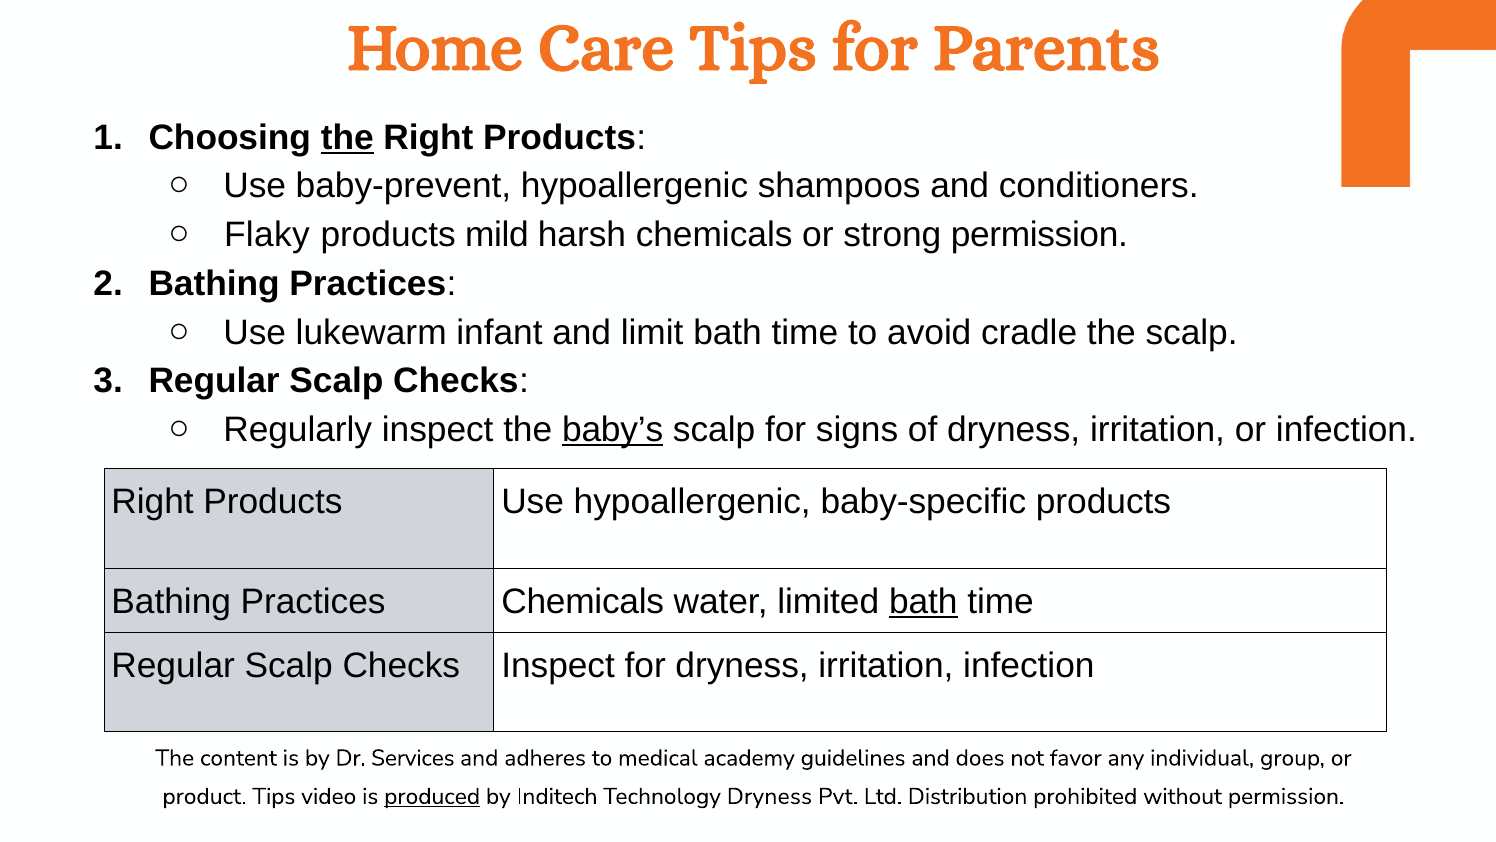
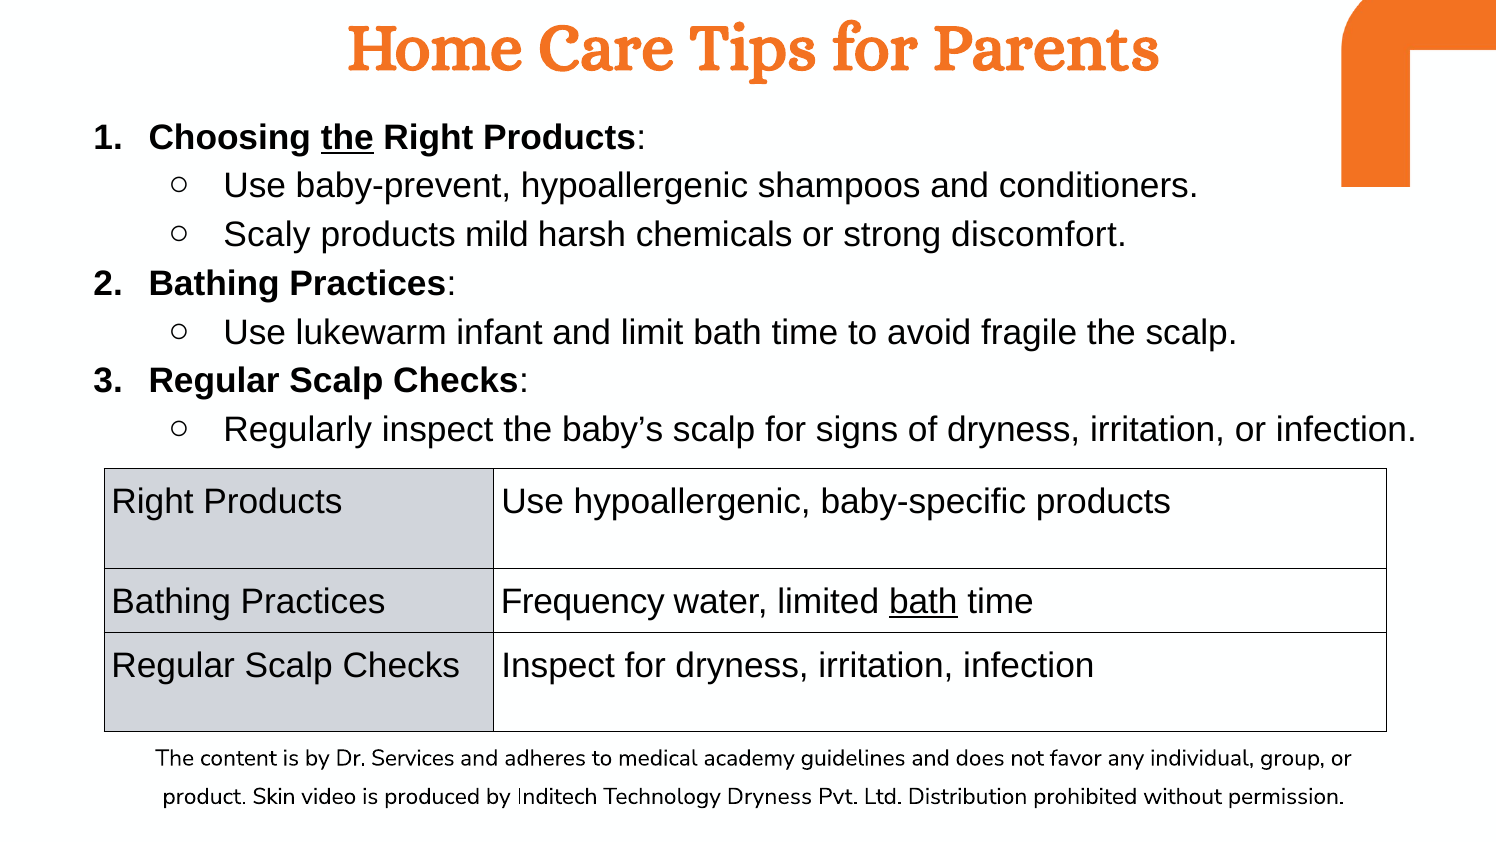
Flaky: Flaky -> Scaly (267, 235)
strong permission: permission -> discomfort (1039, 235)
cradle: cradle -> fragile (1029, 332)
baby’s underline: present -> none (613, 430)
Practices Chemicals: Chemicals -> Frequency (583, 601)
product Tips: Tips -> Skin (274, 796)
produced underline: present -> none (432, 796)
